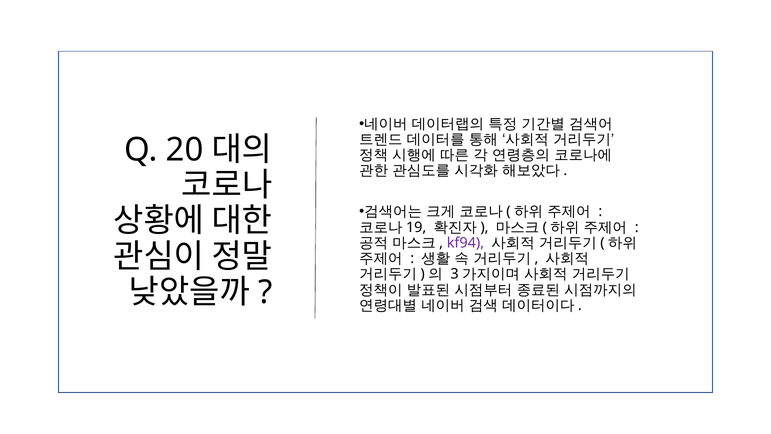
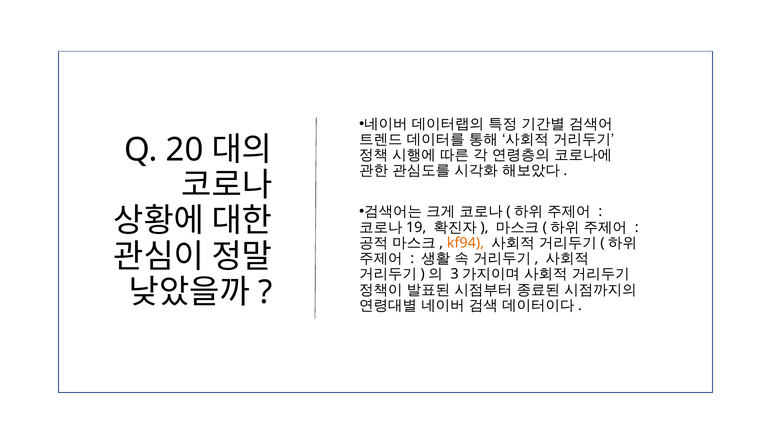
kf94 colour: purple -> orange (465, 243)
